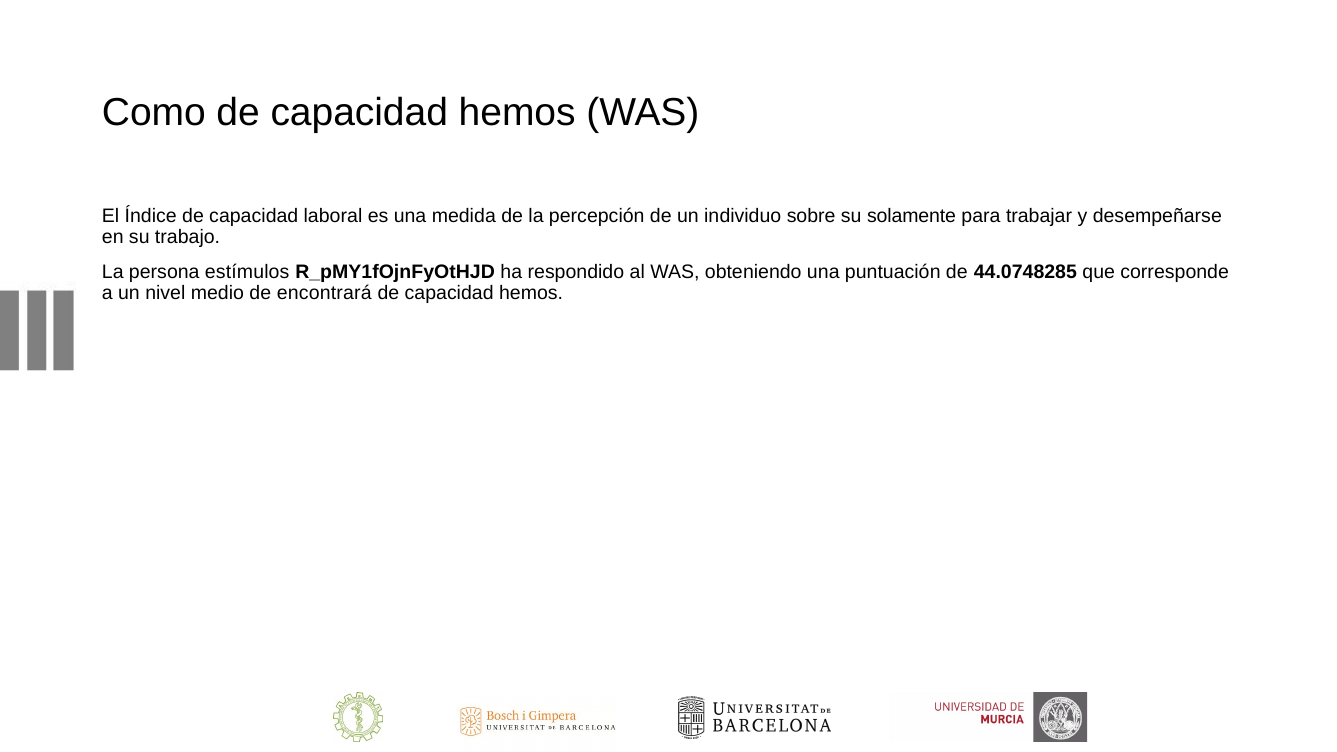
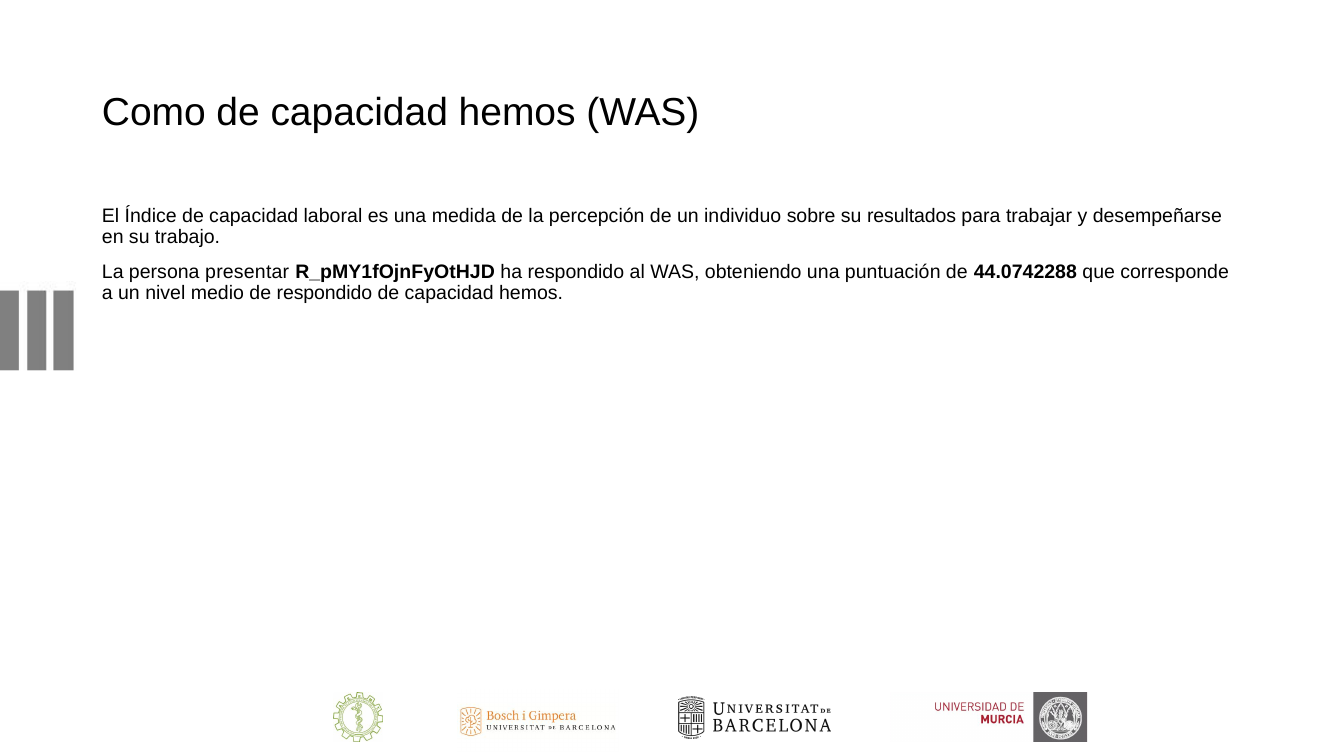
solamente: solamente -> resultados (912, 216)
estímulos: estímulos -> presentar (247, 272)
44.0748285: 44.0748285 -> 44.0742288 (1025, 272)
de encontrará: encontrará -> respondido (324, 293)
